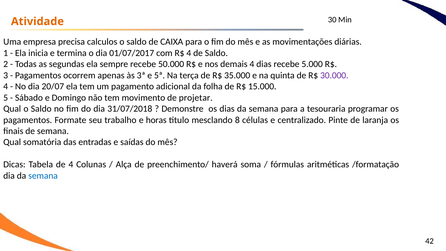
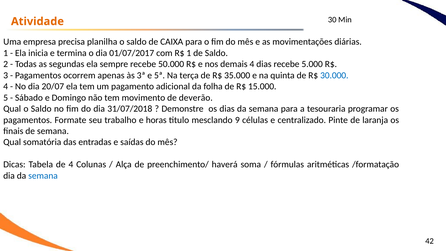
calculos: calculos -> planilha (102, 42)
R$ 4: 4 -> 1 (189, 53)
30.000 colour: purple -> blue (334, 75)
projetar: projetar -> deverão (196, 98)
8: 8 -> 9 (237, 120)
